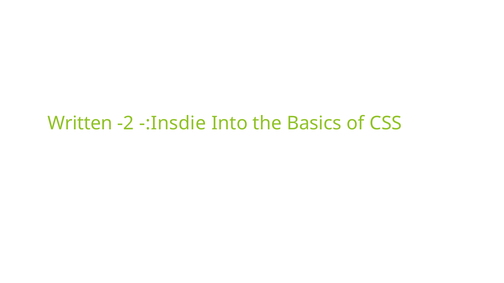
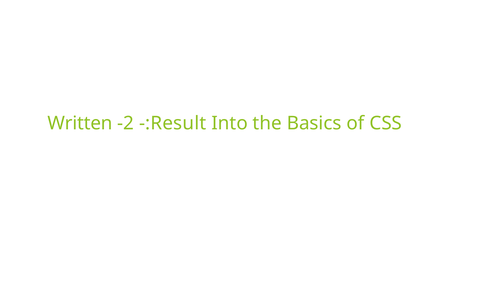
-:Insdie: -:Insdie -> -:Result (173, 124)
